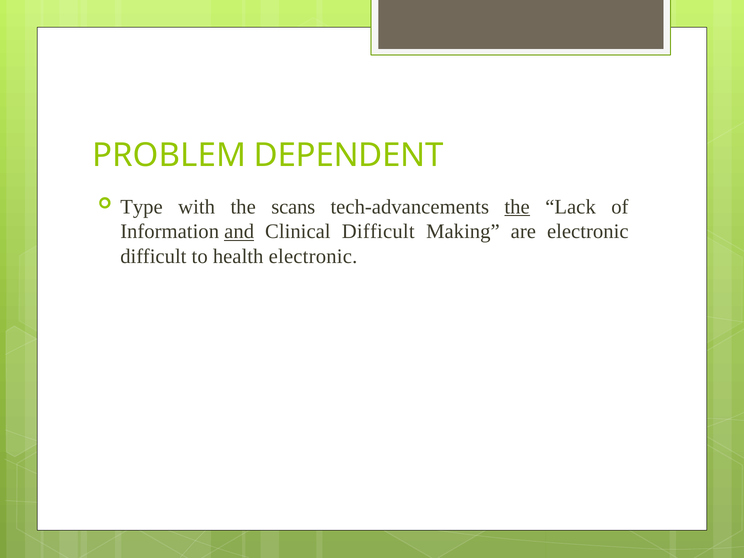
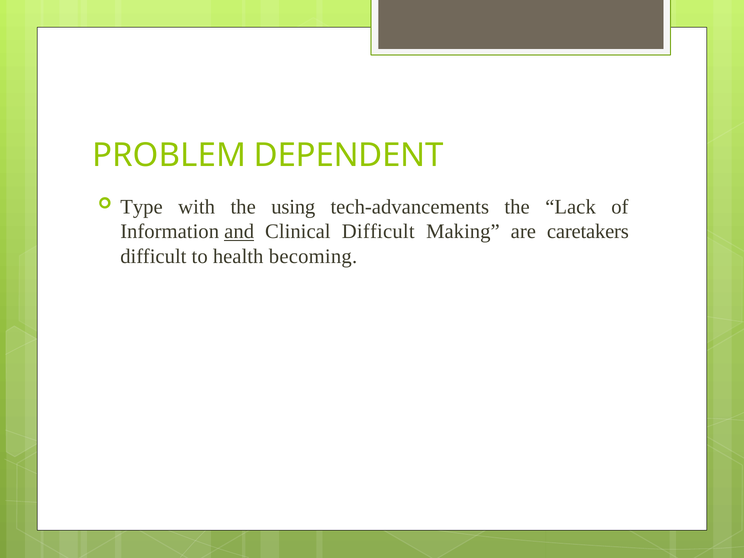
scans: scans -> using (293, 207)
the underline: present -> none (517, 207)
are electronic: electronic -> caretakers (588, 232)
health electronic: electronic -> becoming (313, 256)
